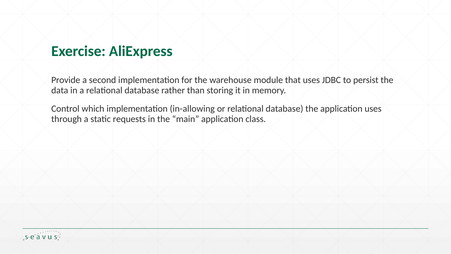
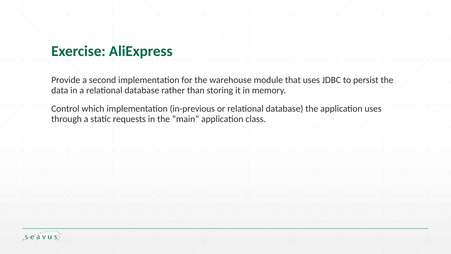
in-allowing: in-allowing -> in-previous (192, 109)
